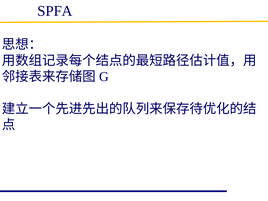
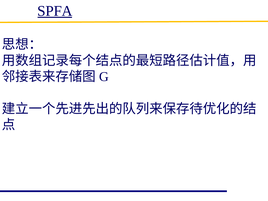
SPFA underline: none -> present (55, 11)
